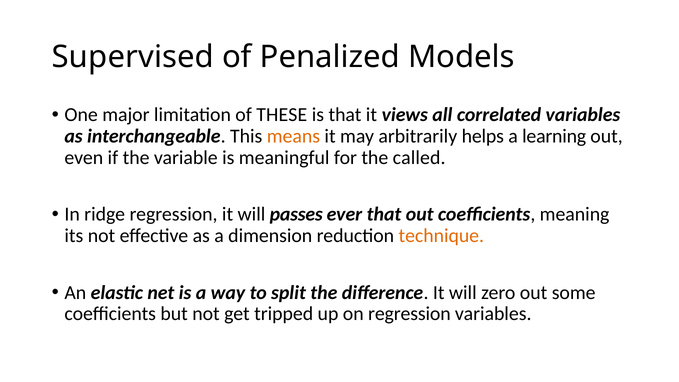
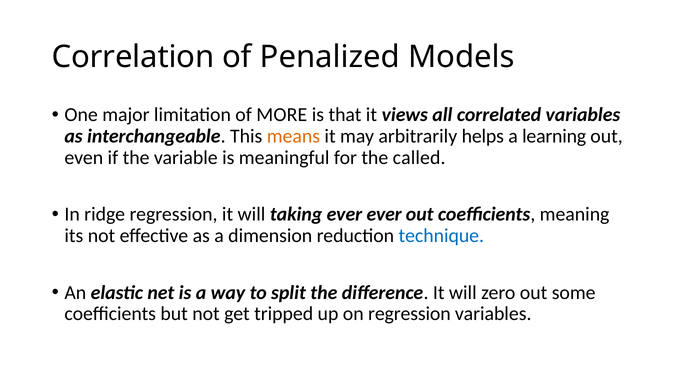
Supervised: Supervised -> Correlation (133, 57)
THESE: THESE -> MORE (282, 115)
passes: passes -> taking (296, 214)
ever that: that -> ever (384, 214)
technique colour: orange -> blue (441, 236)
